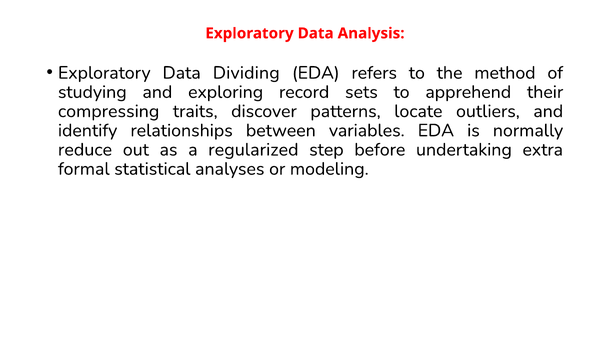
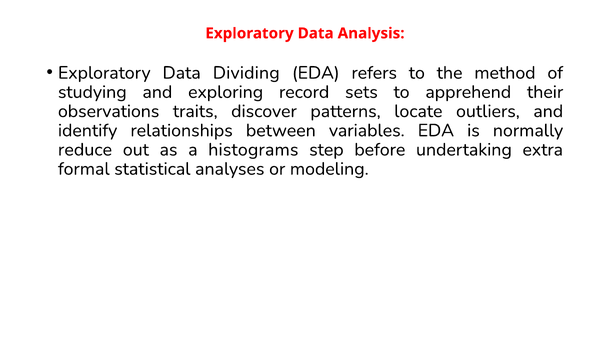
compressing: compressing -> observations (109, 111)
regularized: regularized -> histograms (253, 150)
